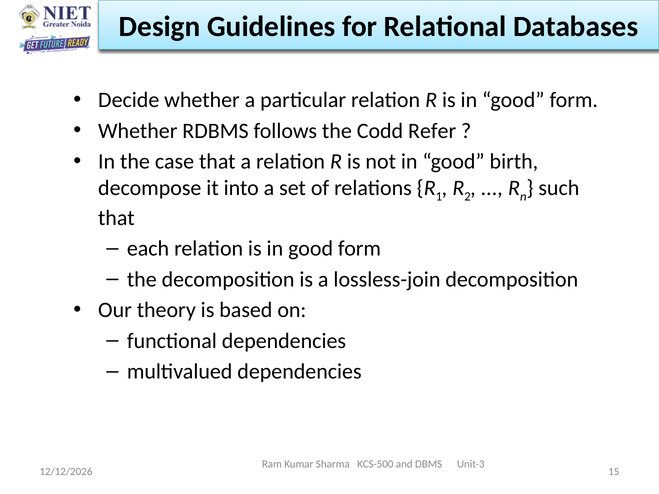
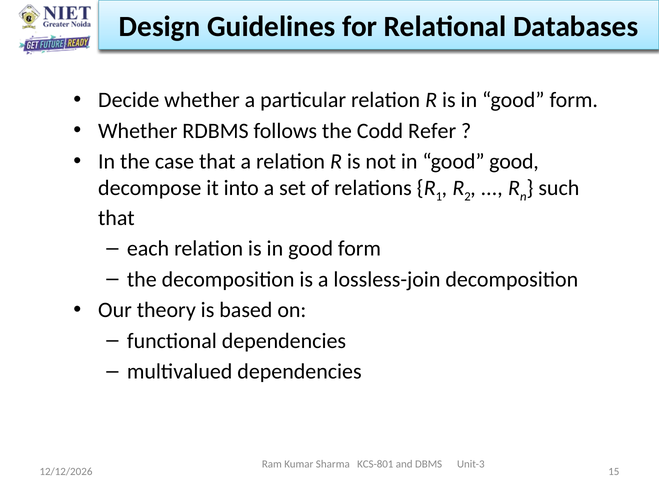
good birth: birth -> good (514, 162)
KCS-500: KCS-500 -> KCS-801 (375, 464)
